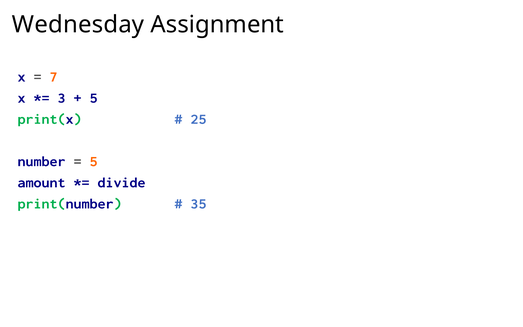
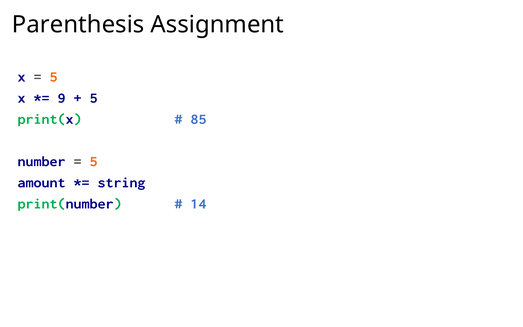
Wednesday: Wednesday -> Parenthesis (78, 25)
7: 7 -> 5 (53, 77)
3: 3 -> 9 (62, 98)
25: 25 -> 85 (198, 119)
divide: divide -> string (121, 182)
35: 35 -> 14 (198, 204)
